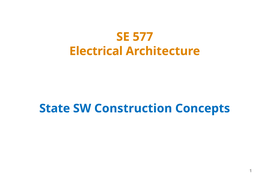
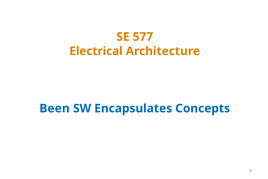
State: State -> Been (55, 108)
Construction: Construction -> Encapsulates (133, 108)
